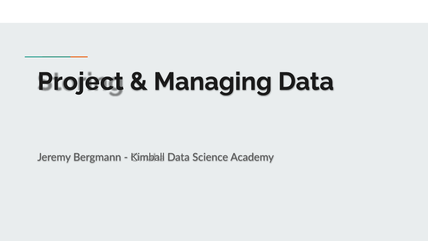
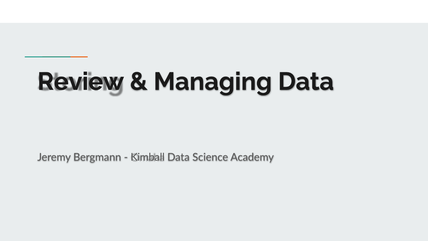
Project: Project -> Review (81, 82)
